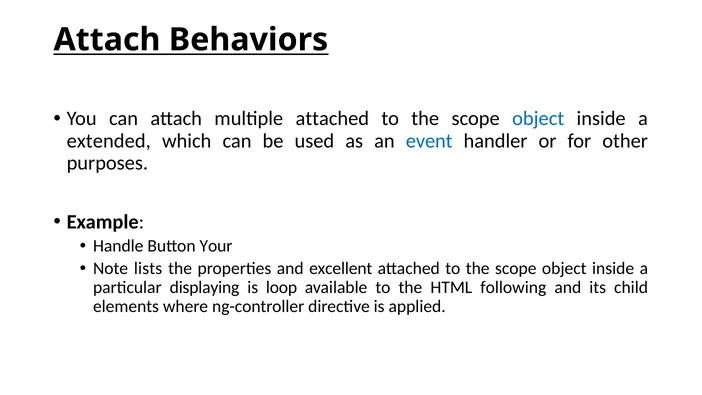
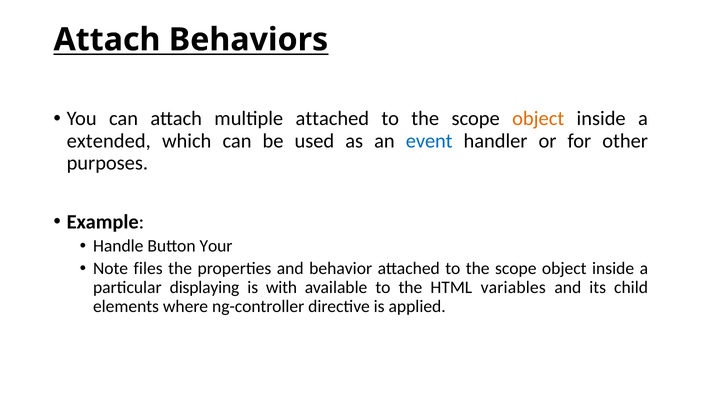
object colour: blue -> orange (538, 119)
lists: lists -> files (148, 269)
excellent: excellent -> behavior (341, 269)
loop: loop -> with (282, 288)
following: following -> variables (513, 288)
